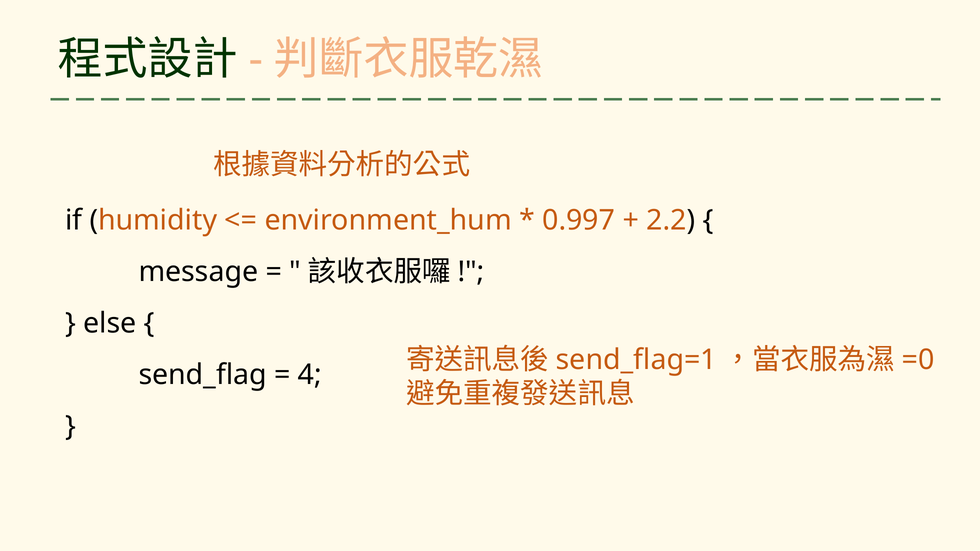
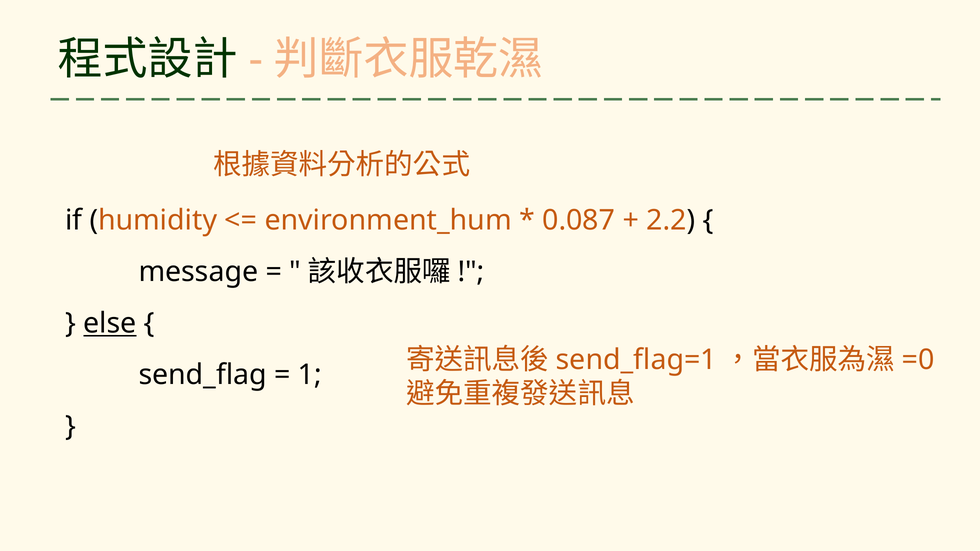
0.997: 0.997 -> 0.087 (579, 221)
else underline: none -> present (110, 324)
4: 4 -> 1 (310, 375)
